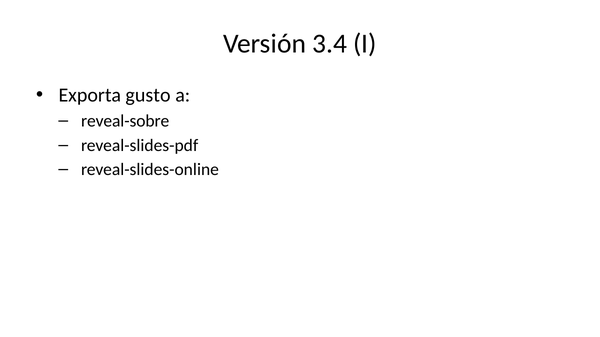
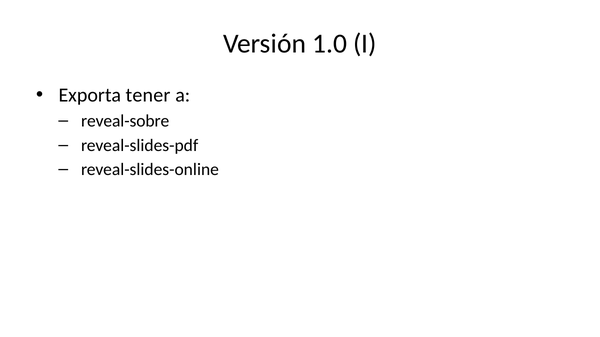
3.4: 3.4 -> 1.0 (330, 44)
gusto: gusto -> tener (148, 95)
